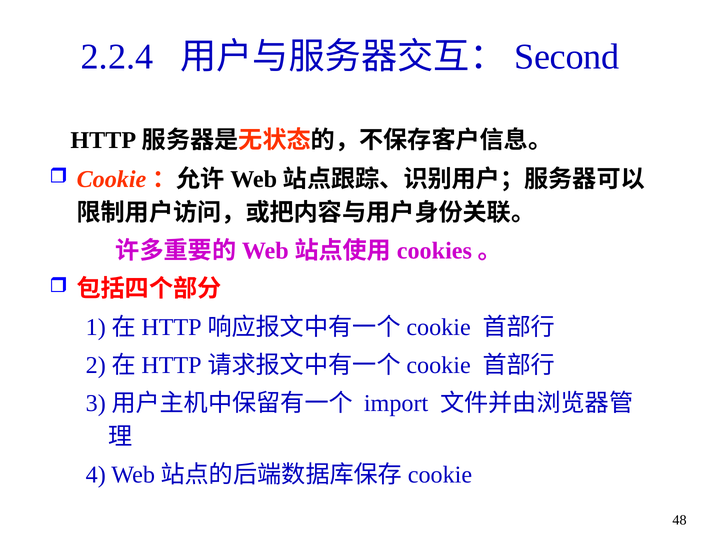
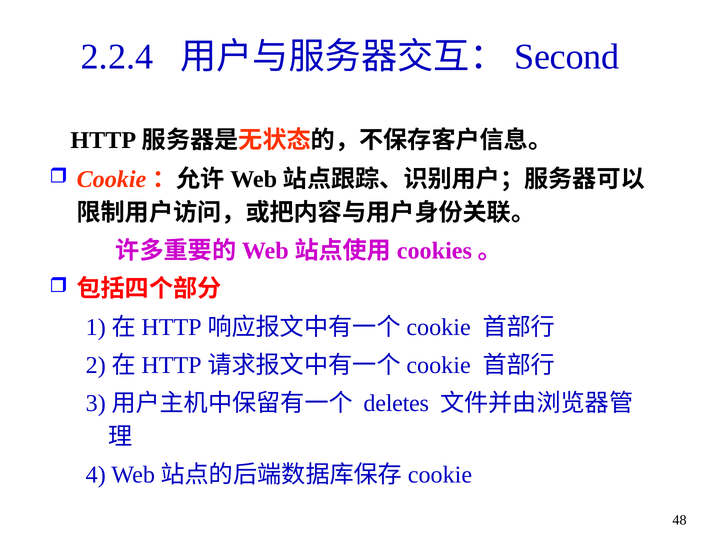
import: import -> deletes (396, 403)
